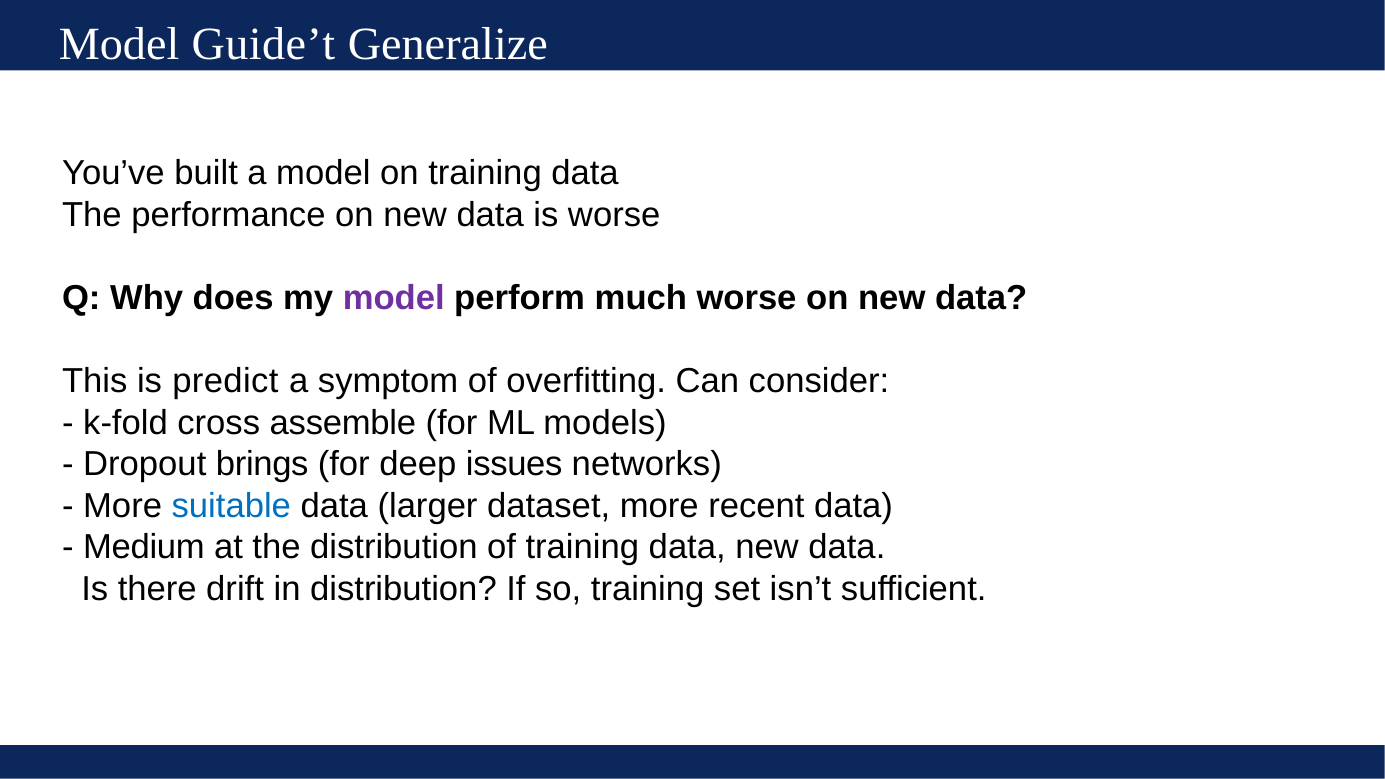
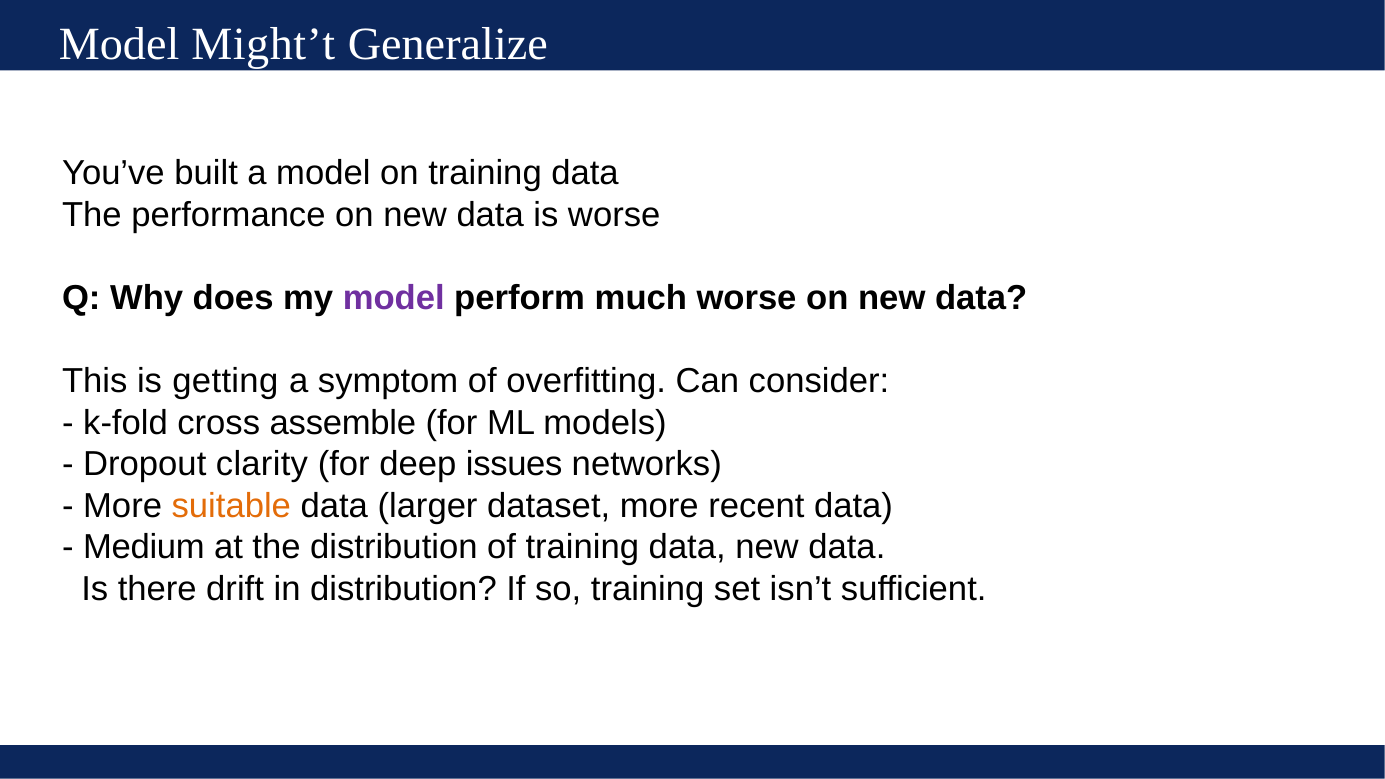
Guide’t: Guide’t -> Might’t (263, 44)
predict: predict -> getting (225, 381)
brings: brings -> clarity (262, 464)
suitable colour: blue -> orange (231, 506)
